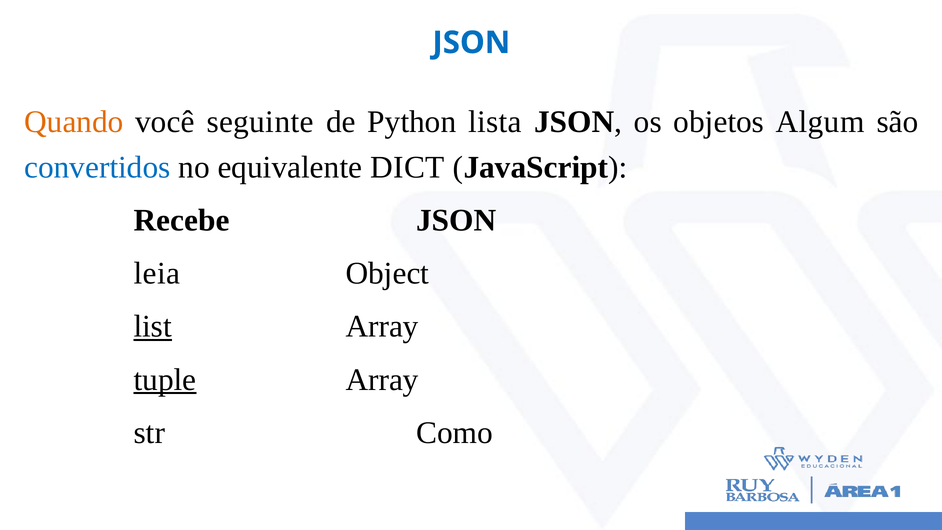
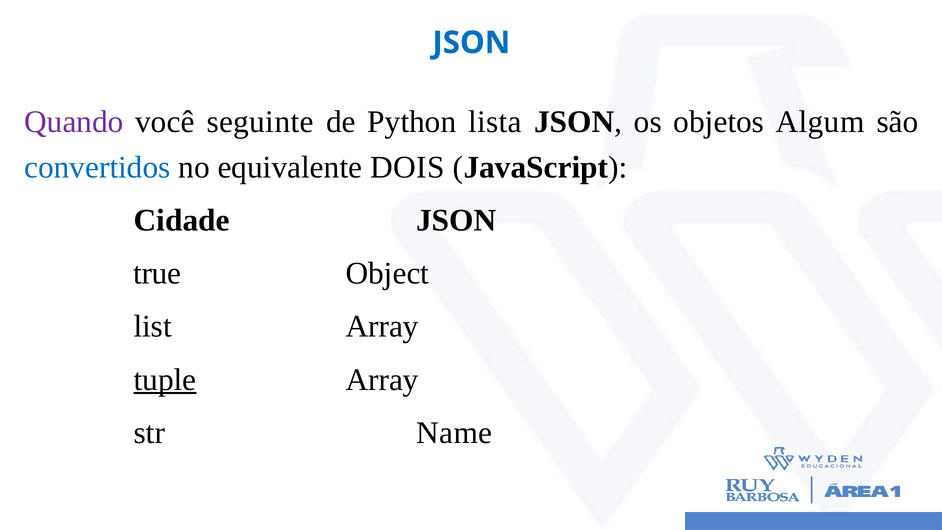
Quando colour: orange -> purple (74, 122)
DICT: DICT -> DOIS (407, 167)
Recebe: Recebe -> Cidade (182, 220)
leia: leia -> true (157, 273)
list underline: present -> none (153, 326)
Como: Como -> Name (454, 433)
